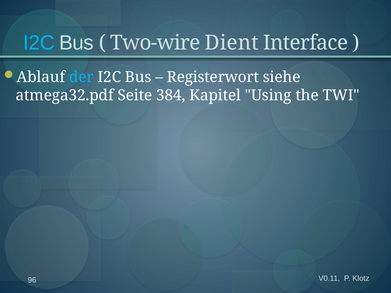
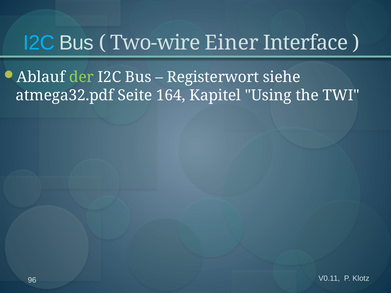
Dient: Dient -> Einer (232, 43)
der colour: light blue -> light green (81, 77)
384: 384 -> 164 (171, 95)
